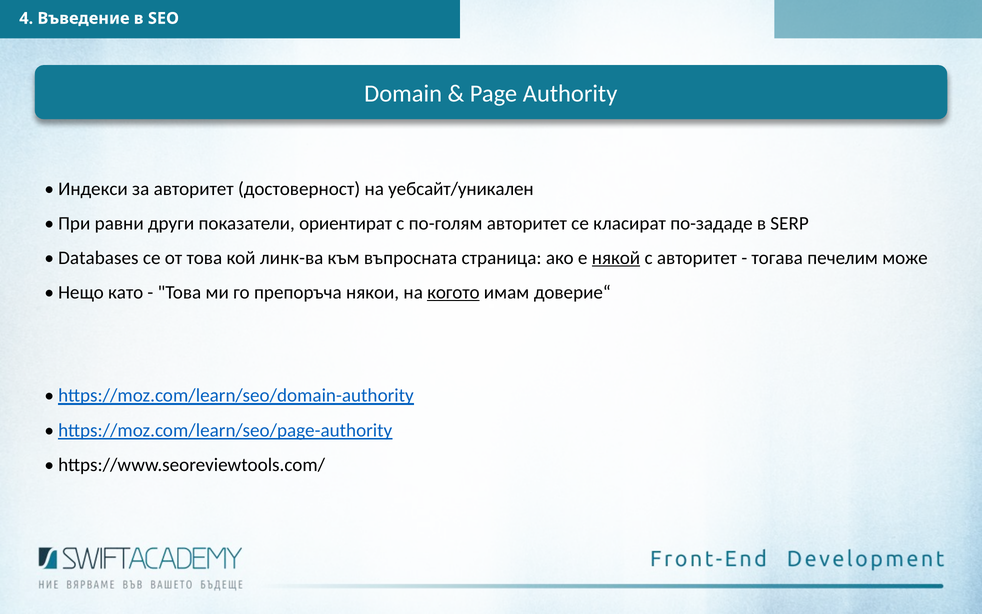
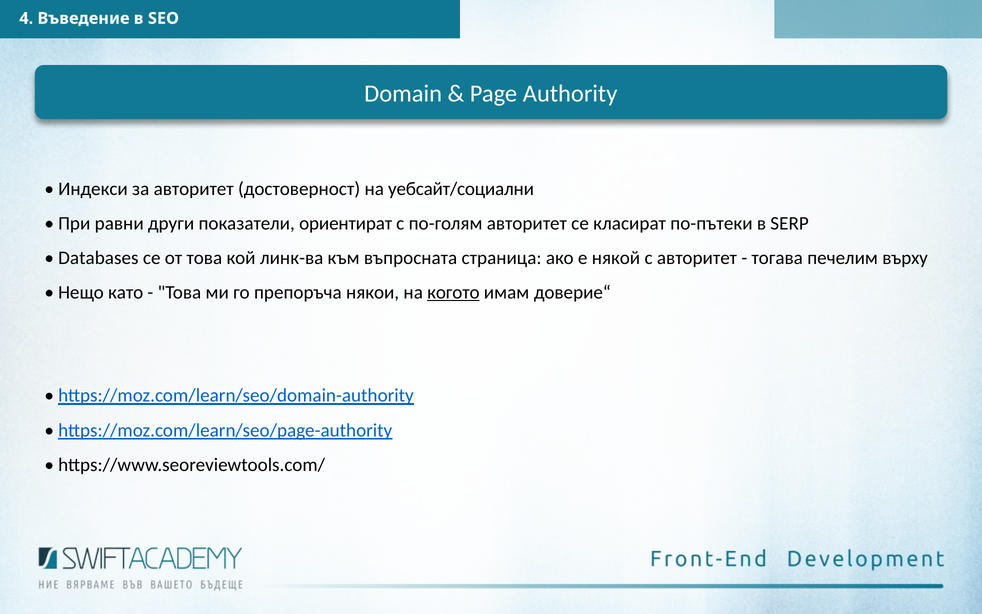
уебсайт/уникален: уебсайт/уникален -> уебсайт/социални (461, 189)
по-зададе: по-зададе -> по-пътеки (711, 223)
някой underline: present -> none (616, 258)
може: може -> върху (905, 258)
